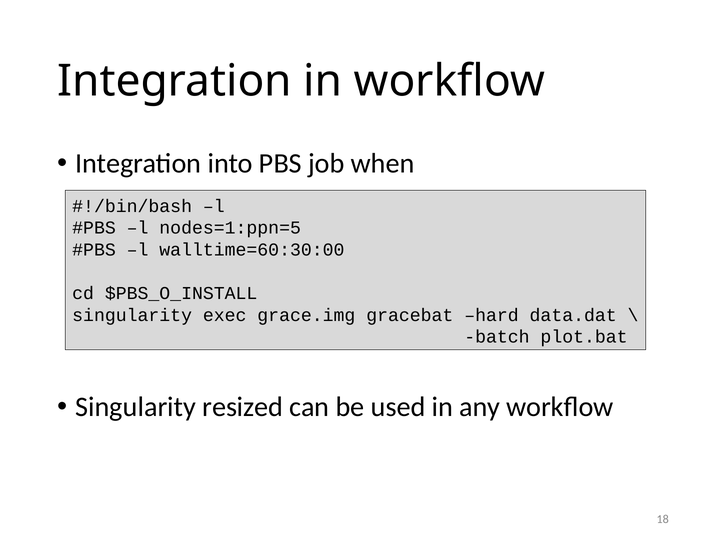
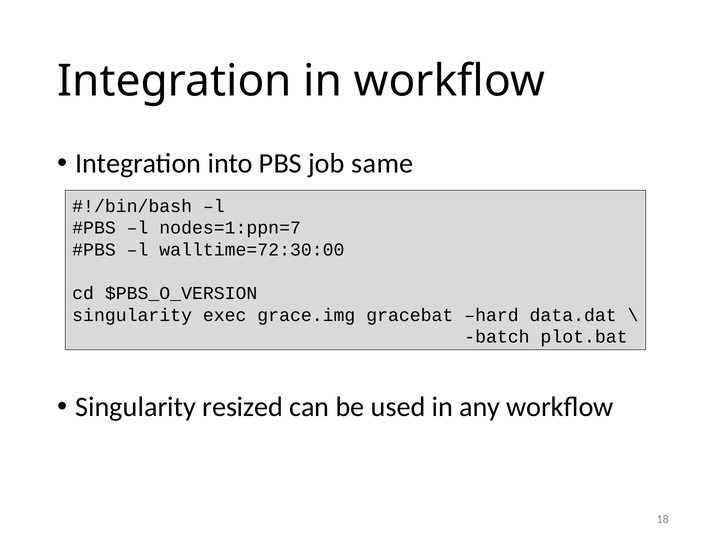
when: when -> same (382, 164)
nodes=1:ppn=5: nodes=1:ppn=5 -> nodes=1:ppn=7 (230, 228)
walltime=60:30:00: walltime=60:30:00 -> walltime=72:30:00 (252, 250)
$PBS_O_INSTALL: $PBS_O_INSTALL -> $PBS_O_VERSION (181, 294)
